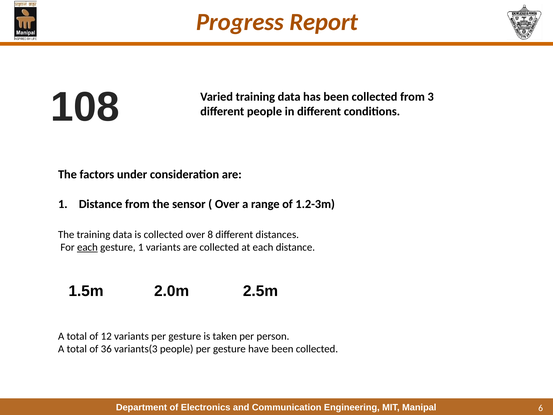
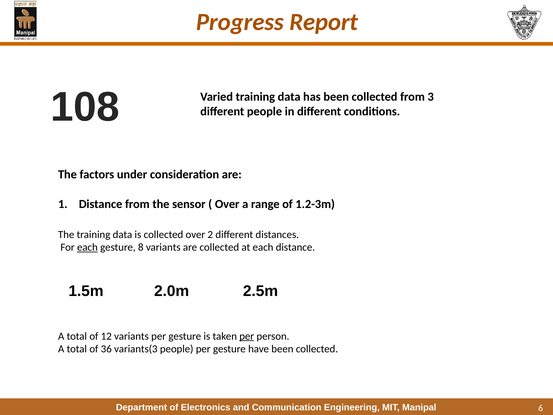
8: 8 -> 2 (210, 234)
gesture 1: 1 -> 8 (141, 247)
per underline: none -> present (247, 336)
